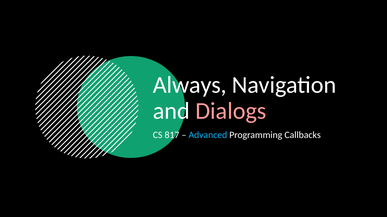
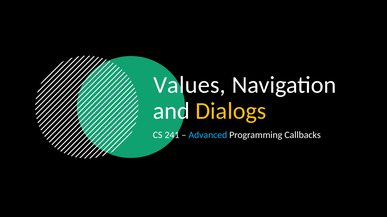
Always: Always -> Values (190, 85)
Dialogs colour: pink -> yellow (231, 111)
817: 817 -> 241 (172, 135)
